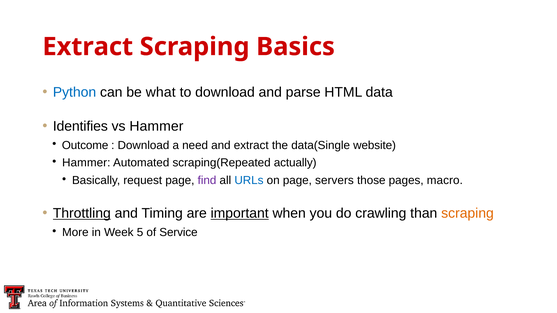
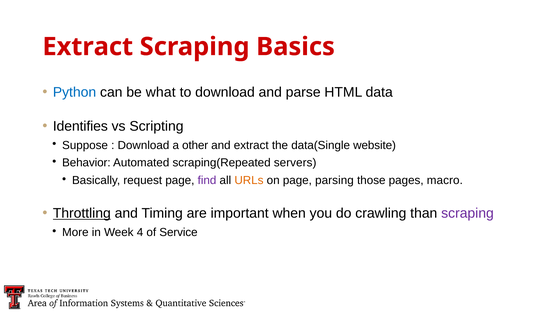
vs Hammer: Hammer -> Scripting (156, 126)
Outcome: Outcome -> Suppose (85, 145)
need: need -> other (195, 145)
Hammer: Hammer -> Behavior (86, 163)
actually: actually -> servers (295, 163)
URLs colour: blue -> orange (249, 181)
servers: servers -> parsing (334, 181)
important underline: present -> none (240, 214)
scraping colour: orange -> purple (468, 214)
5: 5 -> 4 (140, 232)
